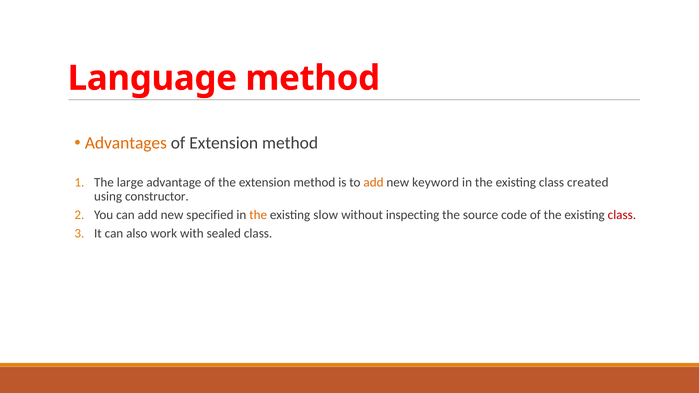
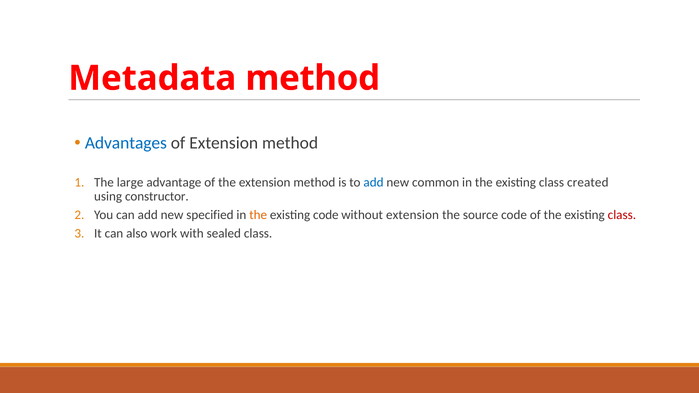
Language: Language -> Metadata (152, 78)
Advantages colour: orange -> blue (126, 143)
add colour: orange -> blue (374, 183)
keyword: keyword -> common (436, 183)
existing slow: slow -> code (326, 215)
without inspecting: inspecting -> extension (412, 215)
